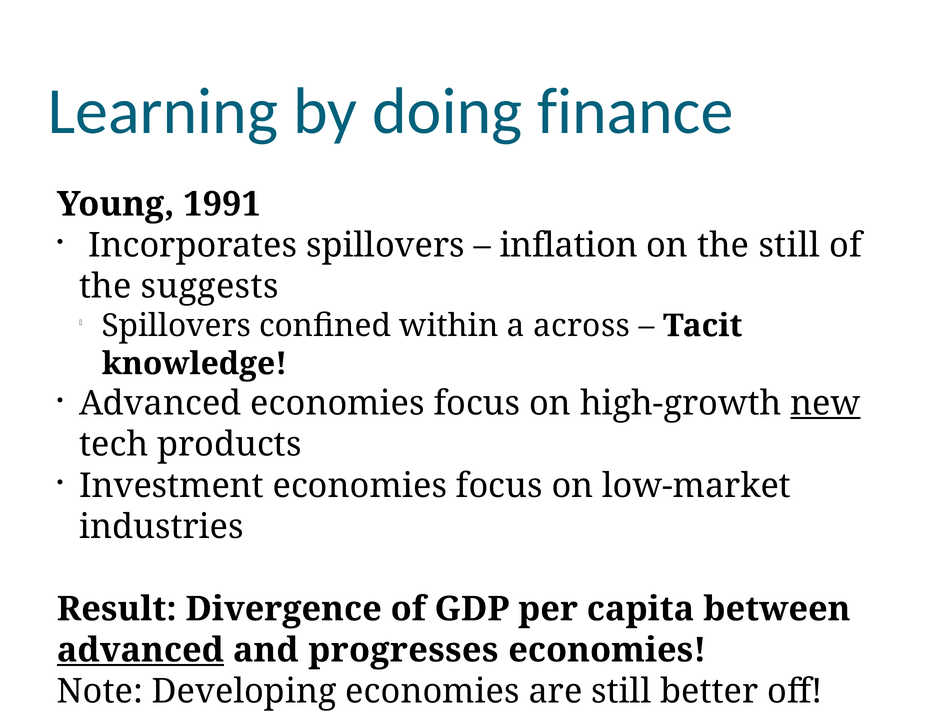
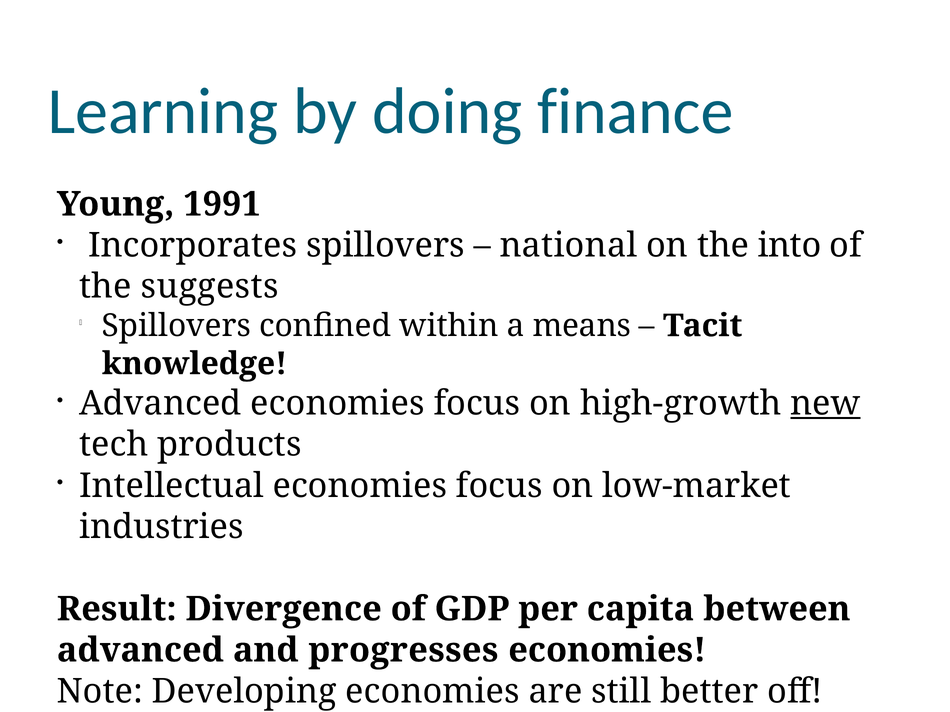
inflation: inflation -> national (568, 245)
the still: still -> into (790, 245)
across: across -> means (582, 326)
Investment: Investment -> Intellectual (172, 486)
advanced underline: present -> none (140, 651)
